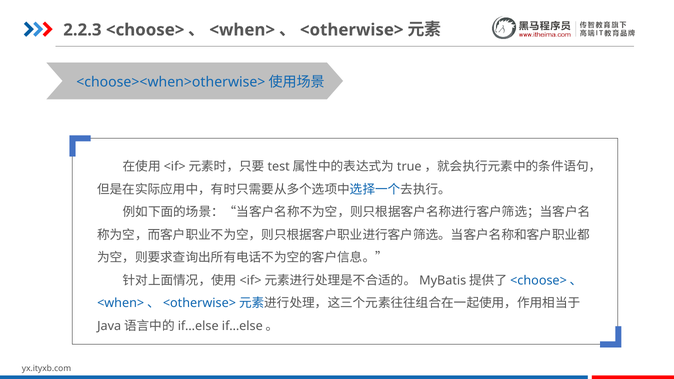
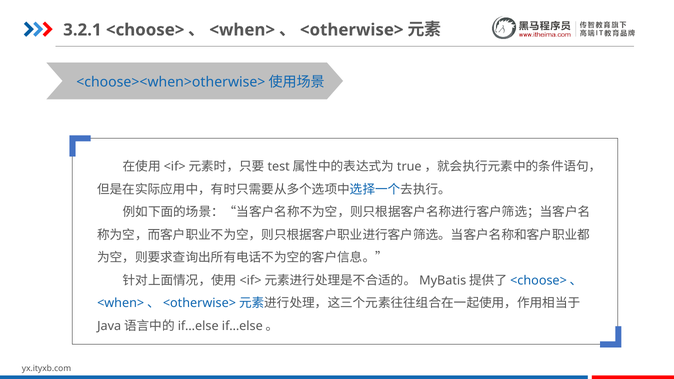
2.2.3: 2.2.3 -> 3.2.1 (82, 30)
